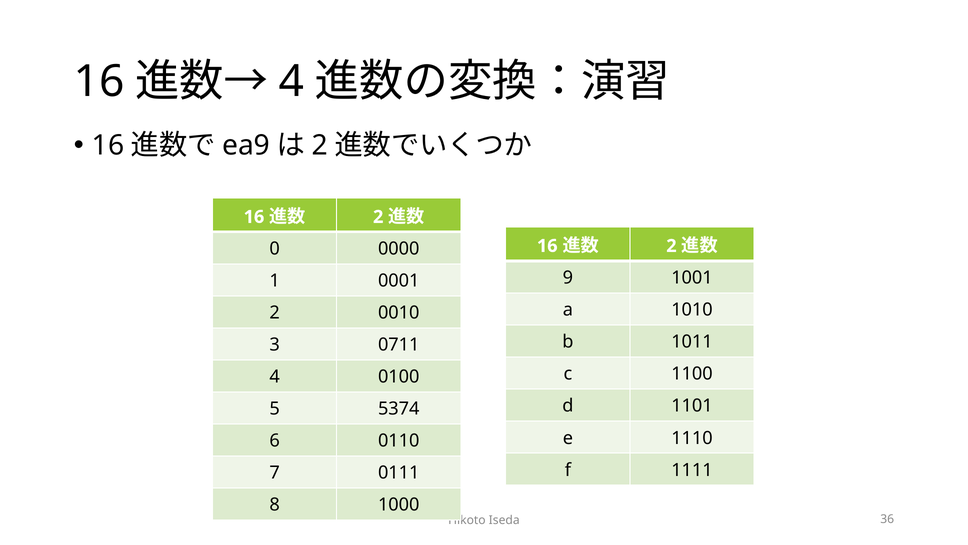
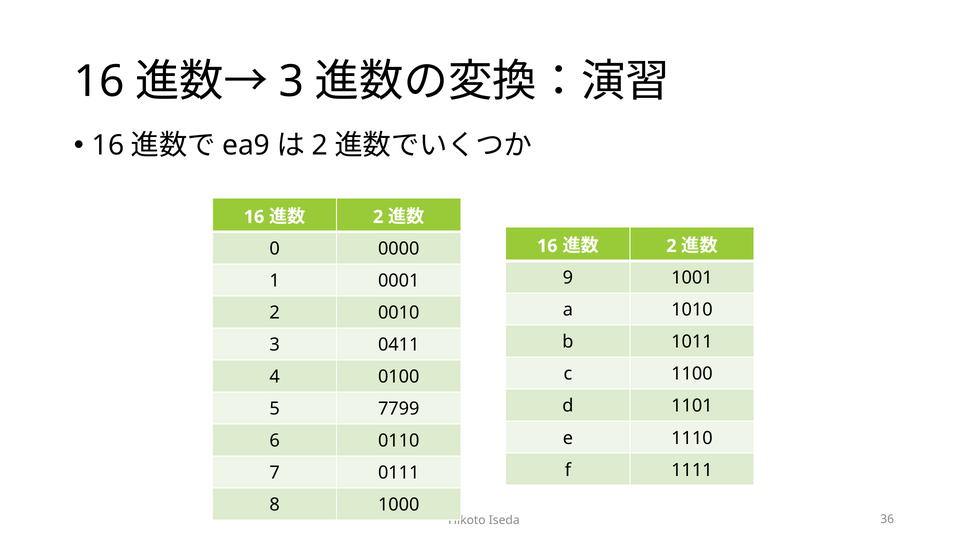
4: 4 -> 3 (292, 81)
0711: 0711 -> 0411 (399, 345)
5374: 5374 -> 7799 (399, 409)
